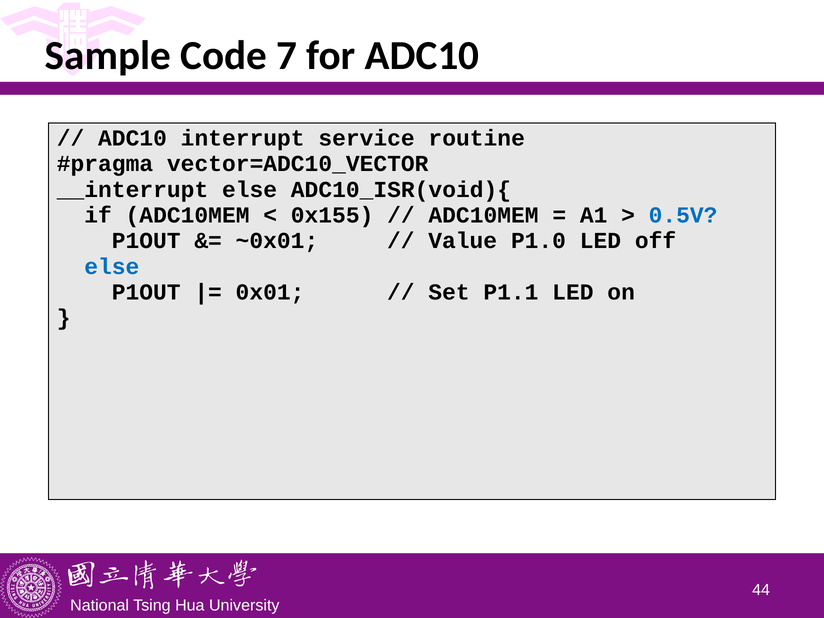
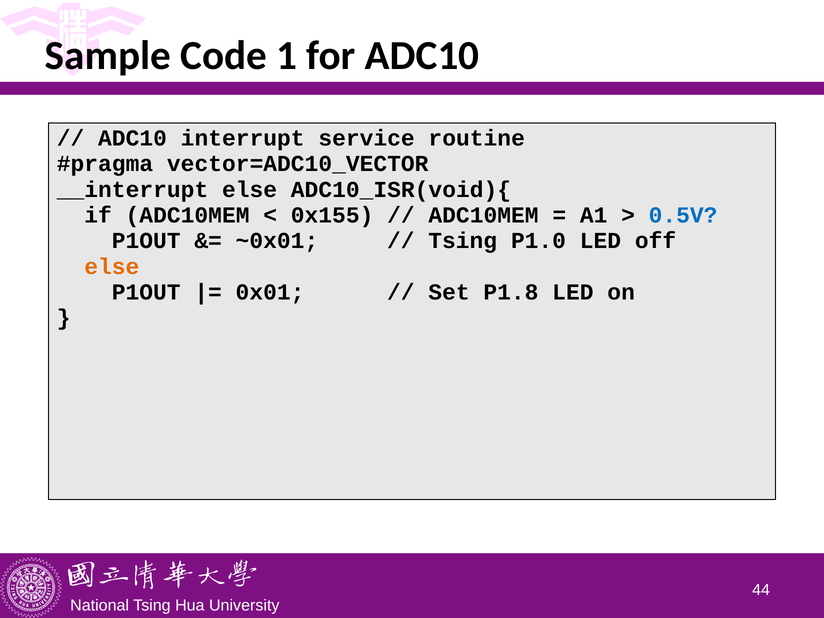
7: 7 -> 1 (287, 56)
Value: Value -> Tsing (463, 241)
else colour: blue -> orange (112, 267)
P1.1: P1.1 -> P1.8 (511, 292)
